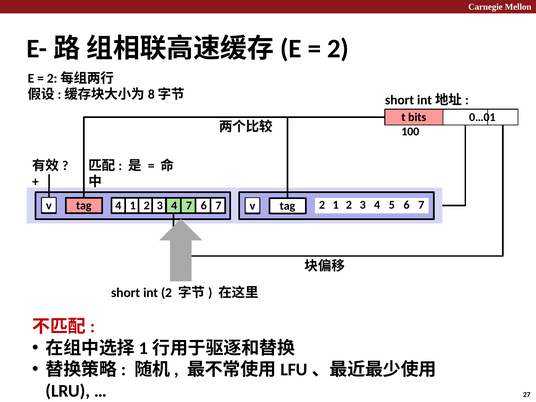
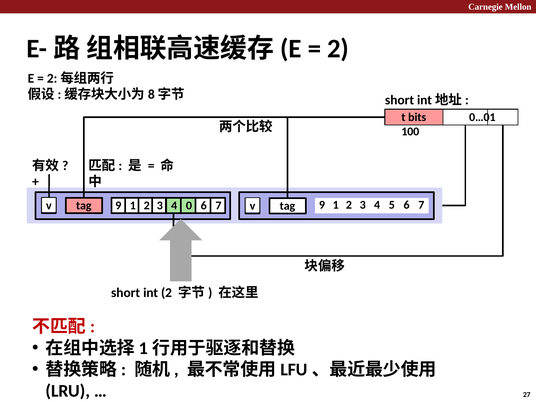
4: 4 -> 9 (118, 206)
4 7: 7 -> 0 (189, 206)
2: 2 -> 9 (322, 205)
